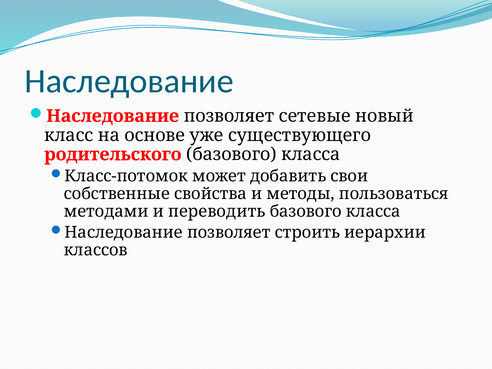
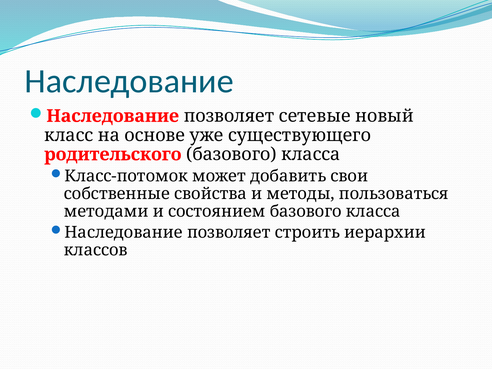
переводить: переводить -> состоянием (217, 212)
